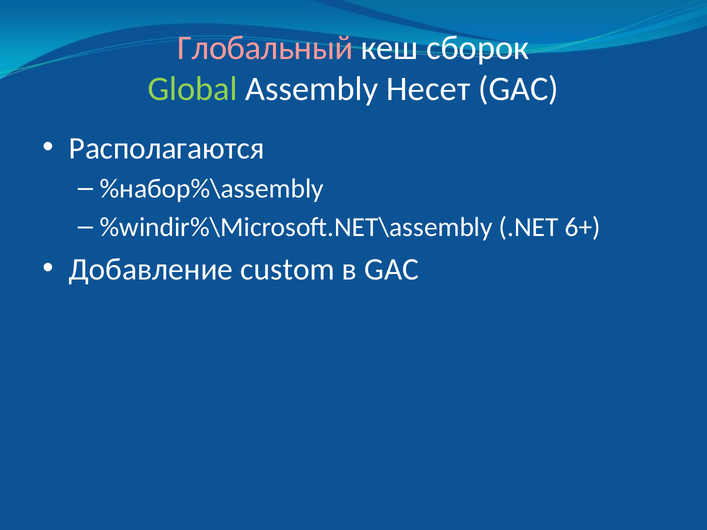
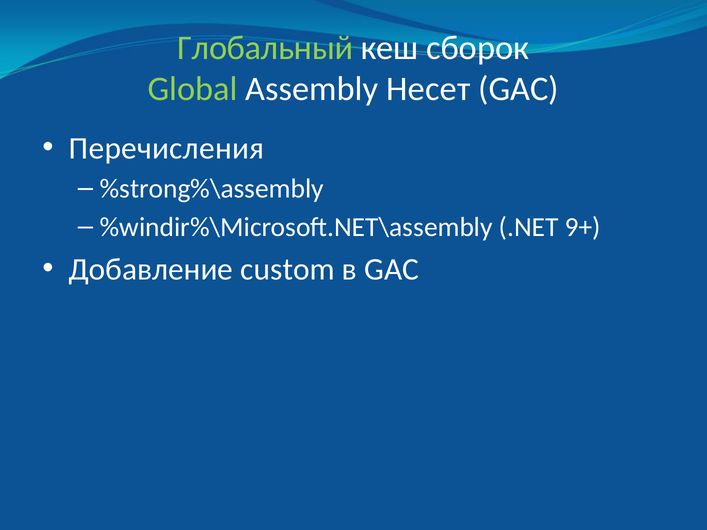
Глобальный colour: pink -> light green (265, 48)
Располагаются: Располагаются -> Перечисления (167, 148)
%набор%\assembly: %набор%\assembly -> %strong%\assembly (212, 189)
6+: 6+ -> 9+ (583, 227)
